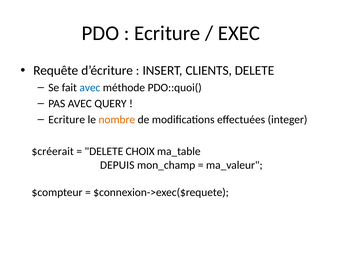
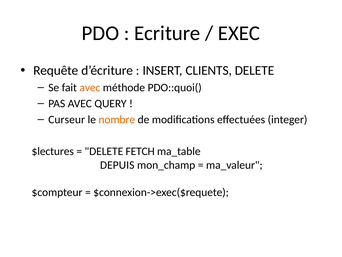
avec colour: blue -> orange (90, 87)
Ecriture: Ecriture -> Curseur (67, 119)
$créerait: $créerait -> $lectures (53, 151)
CHOIX: CHOIX -> FETCH (140, 151)
